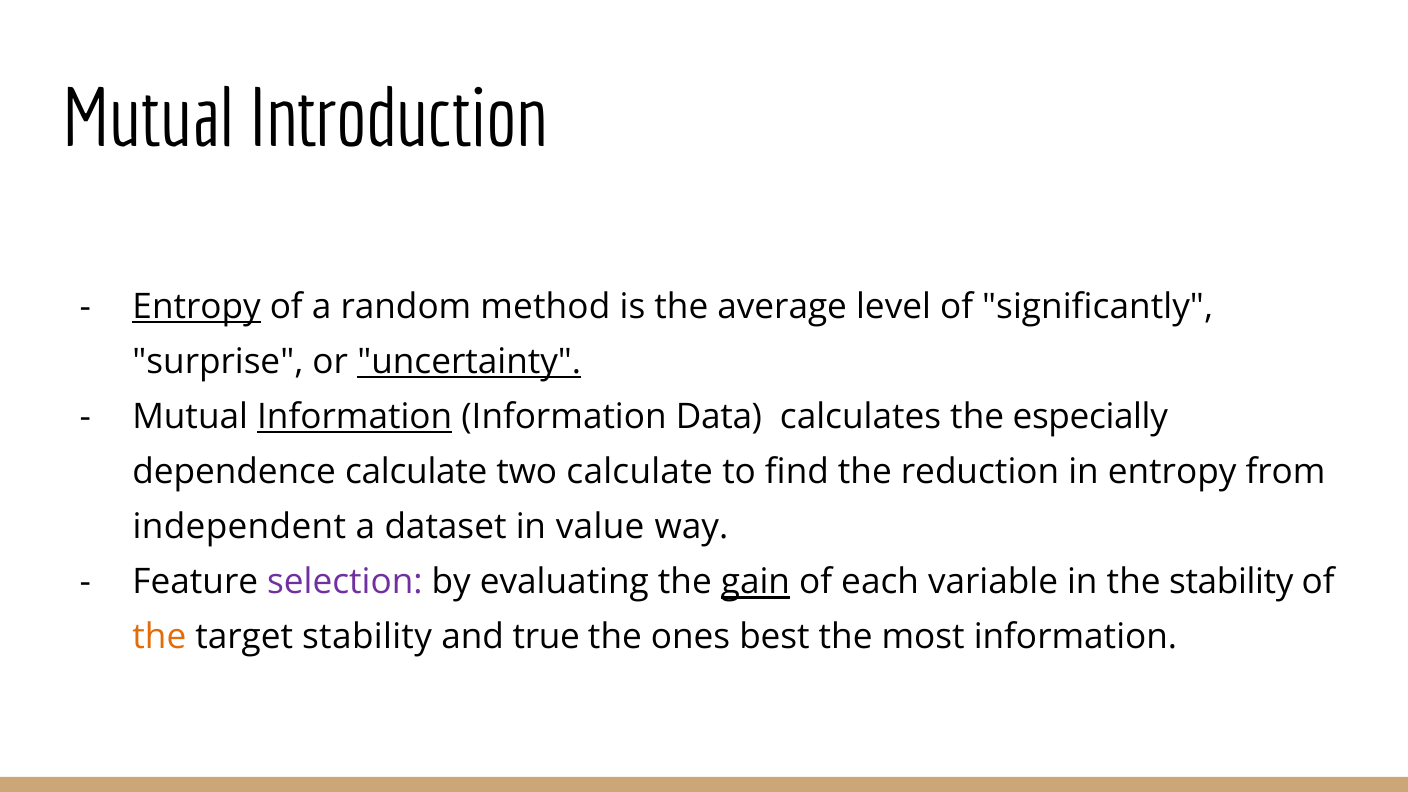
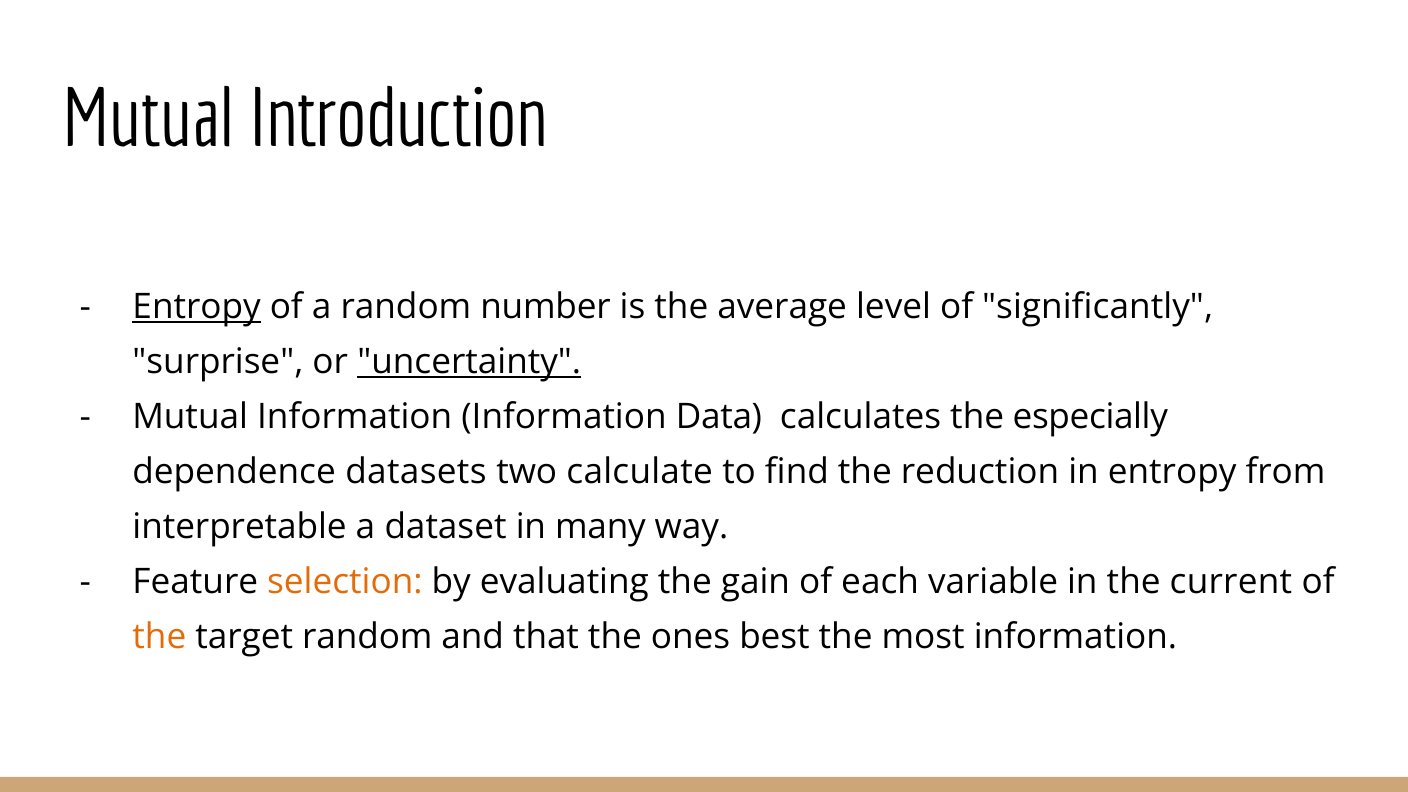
method: method -> number (546, 307)
Information underline: present -> none (355, 417)
dependence calculate: calculate -> datasets (416, 472)
independent: independent -> interpretable (240, 527)
value: value -> many (600, 527)
selection colour: purple -> orange (345, 582)
gain underline: present -> none (755, 582)
the stability: stability -> current (1231, 582)
target stability: stability -> random (367, 637)
true: true -> that (546, 637)
